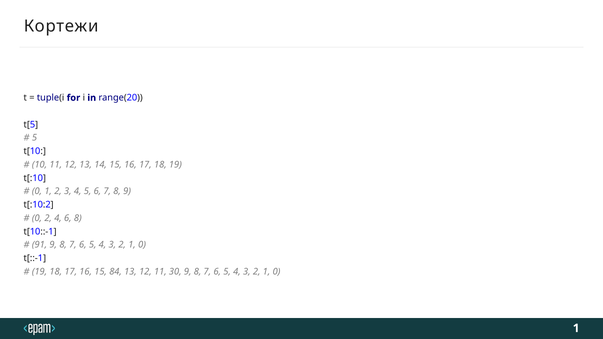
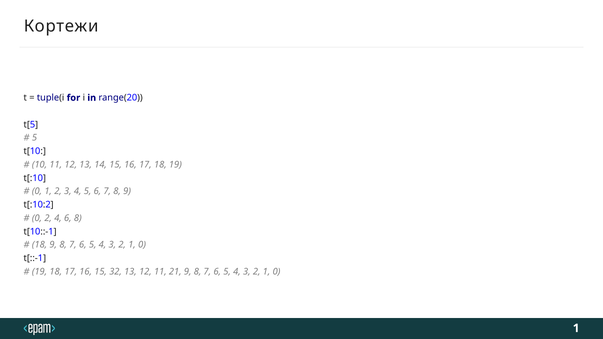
91: 91 -> 18 (39, 245)
84: 84 -> 32 (116, 272)
30: 30 -> 21 (175, 272)
